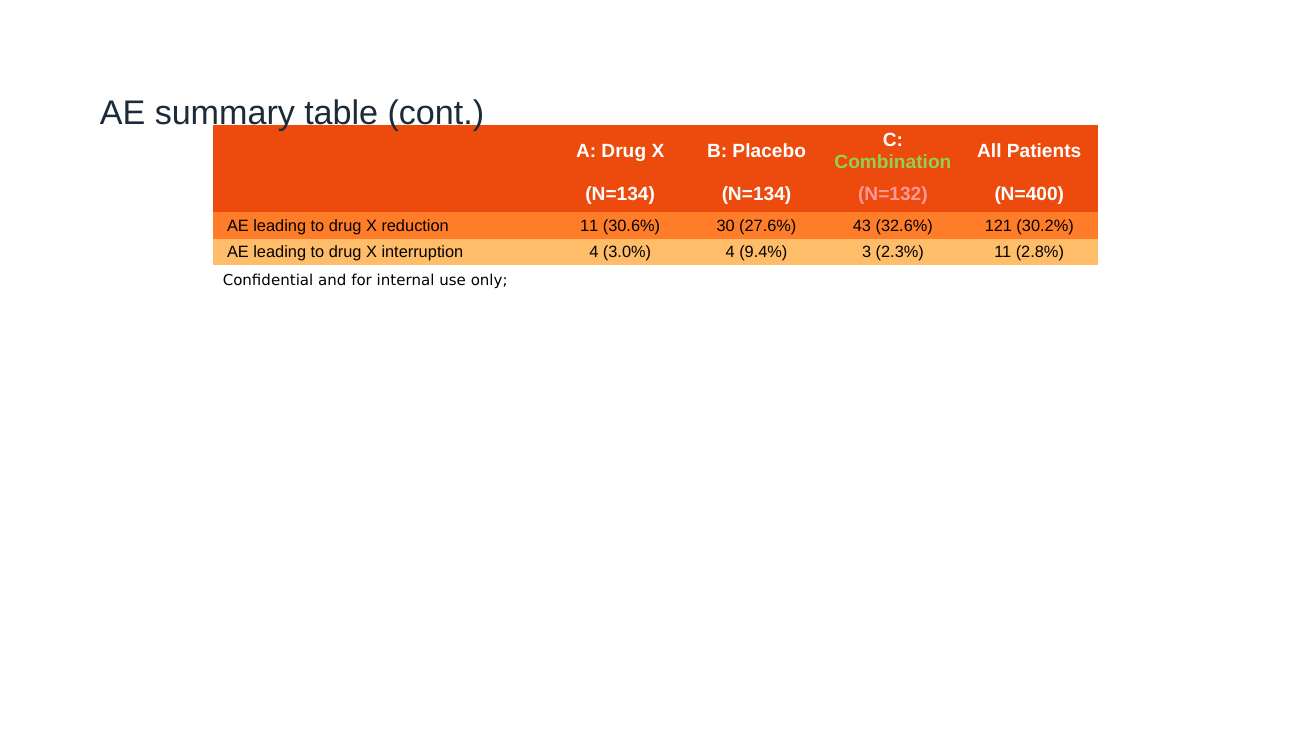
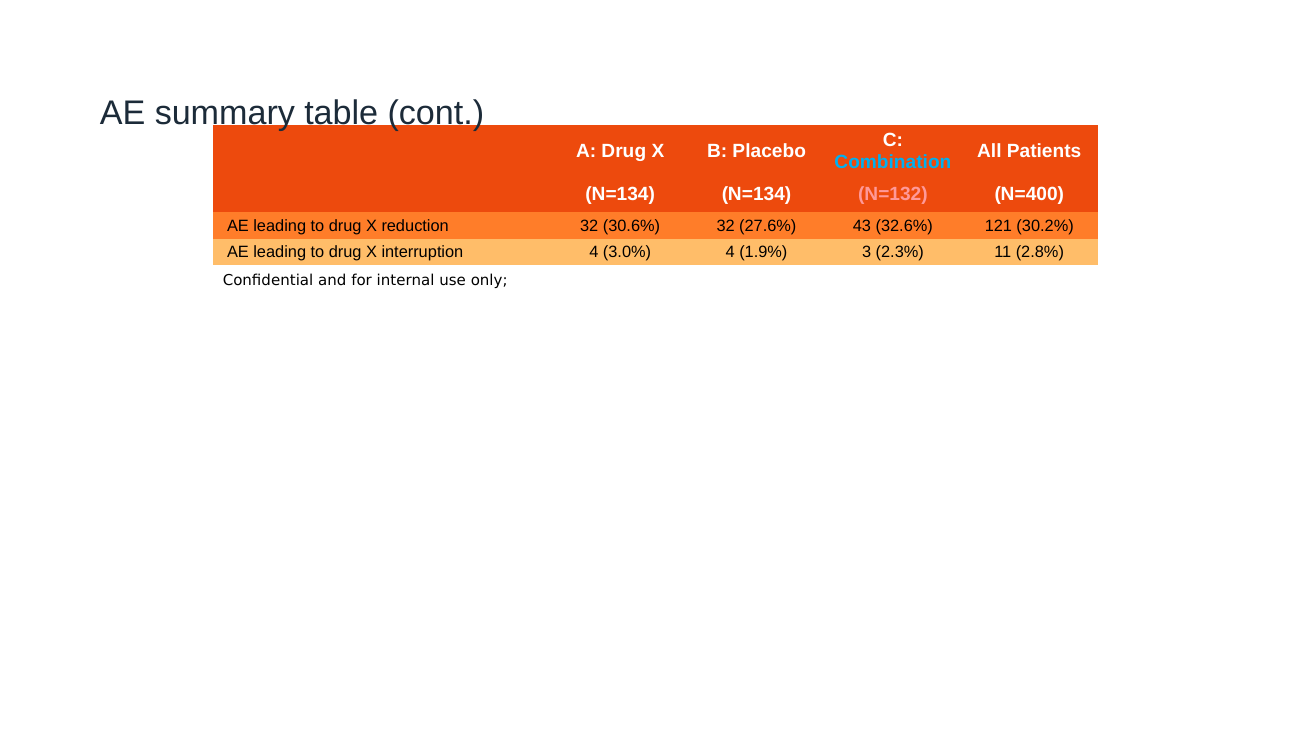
Combination colour: light green -> light blue (893, 162)
reduction 11: 11 -> 32 (589, 226)
30.6% 30: 30 -> 32 (726, 226)
9.4%: 9.4% -> 1.9% (763, 252)
